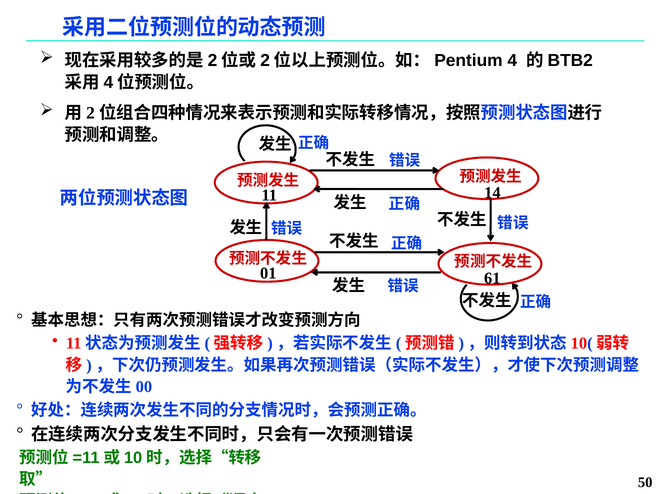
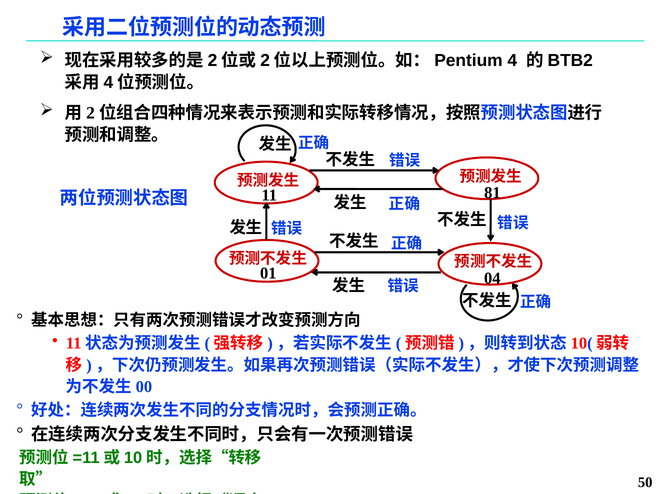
14: 14 -> 81 (492, 193)
61: 61 -> 04 (492, 278)
